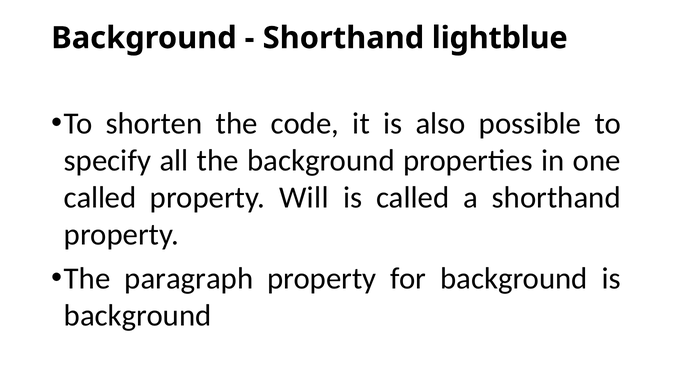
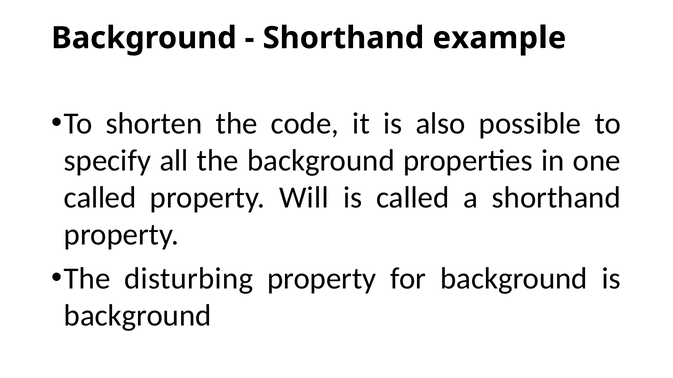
lightblue: lightblue -> example (499, 38)
paragraph: paragraph -> disturbing (189, 279)
